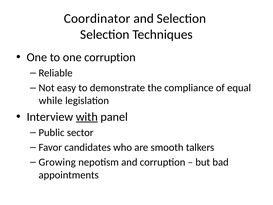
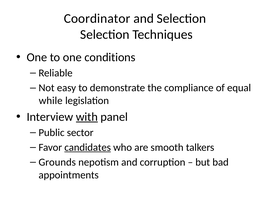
one corruption: corruption -> conditions (110, 57)
candidates underline: none -> present (88, 147)
Growing: Growing -> Grounds (57, 162)
